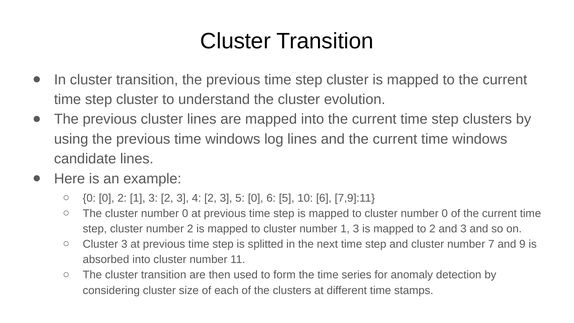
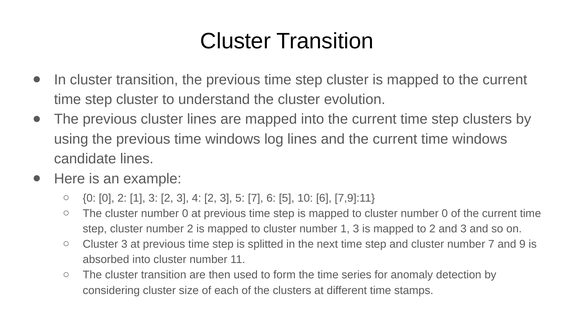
5 0: 0 -> 7 (256, 198)
